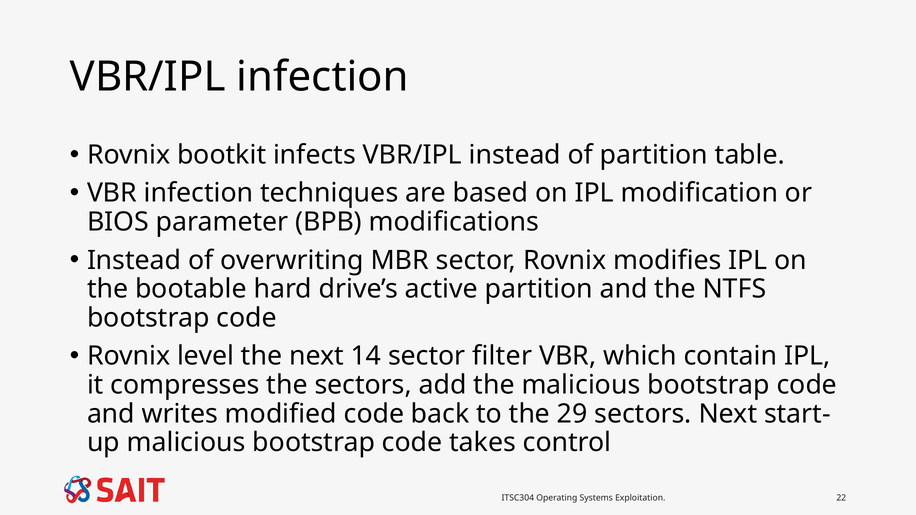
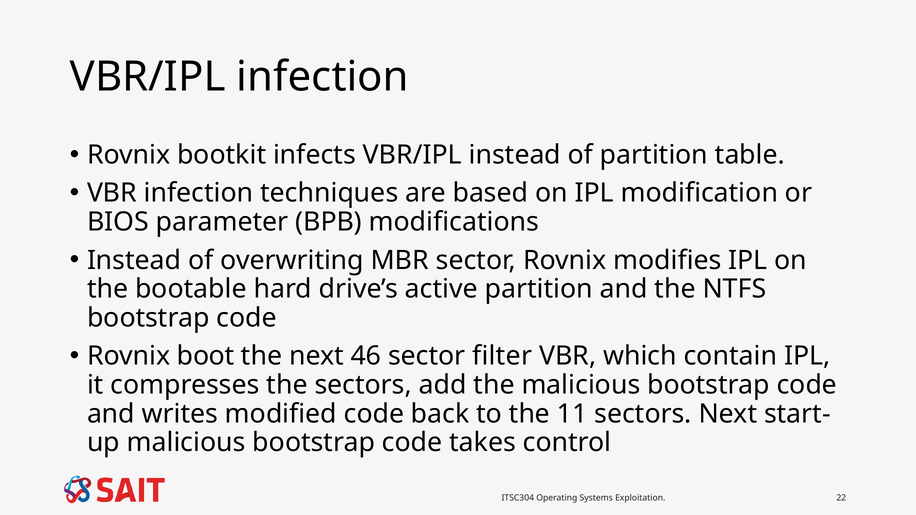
level: level -> boot (206, 356)
14: 14 -> 46 (366, 356)
29: 29 -> 11 (572, 414)
